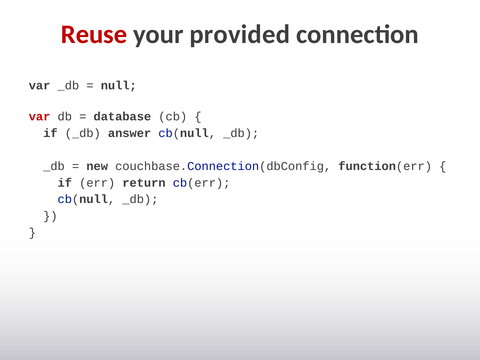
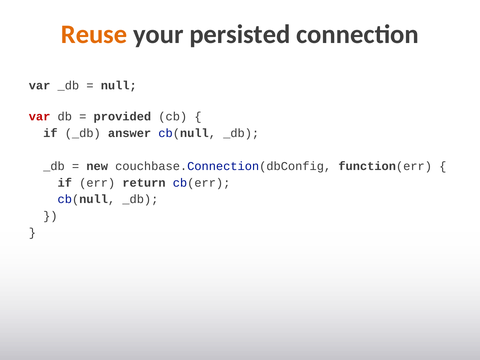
Reuse colour: red -> orange (94, 34)
provided: provided -> persisted (240, 34)
database: database -> provided (122, 117)
